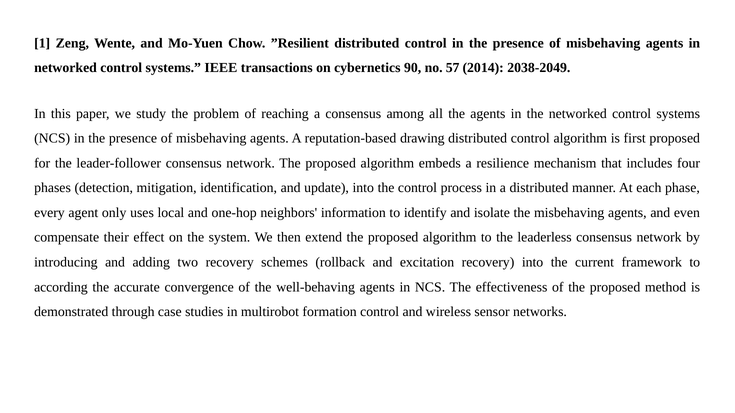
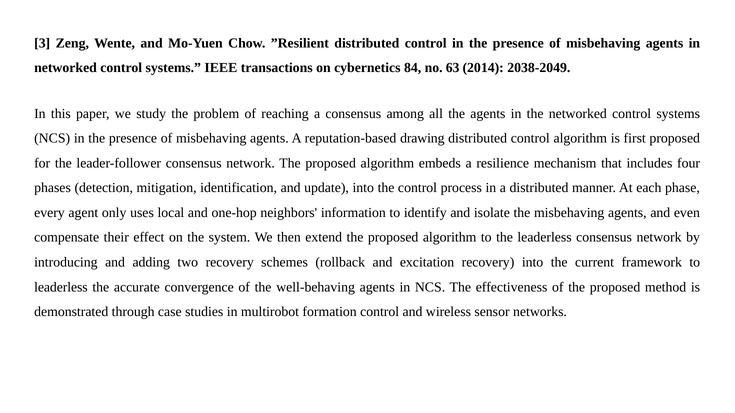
1: 1 -> 3 (42, 43)
90: 90 -> 84 (413, 68)
57: 57 -> 63 (453, 68)
according: according -> leaderless (61, 287)
